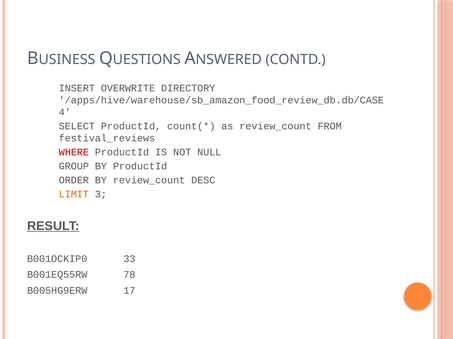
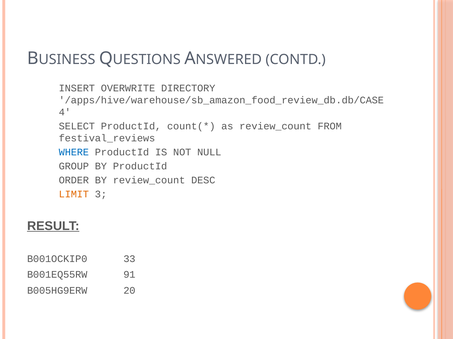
WHERE colour: red -> blue (74, 153)
78: 78 -> 91 (129, 275)
17: 17 -> 20 (129, 291)
